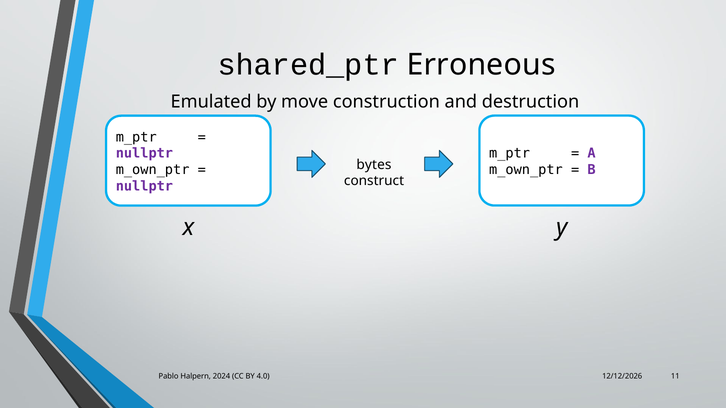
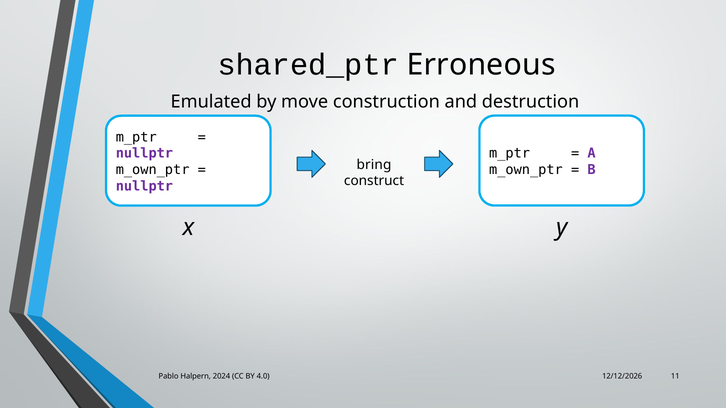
bytes: bytes -> bring (374, 165)
